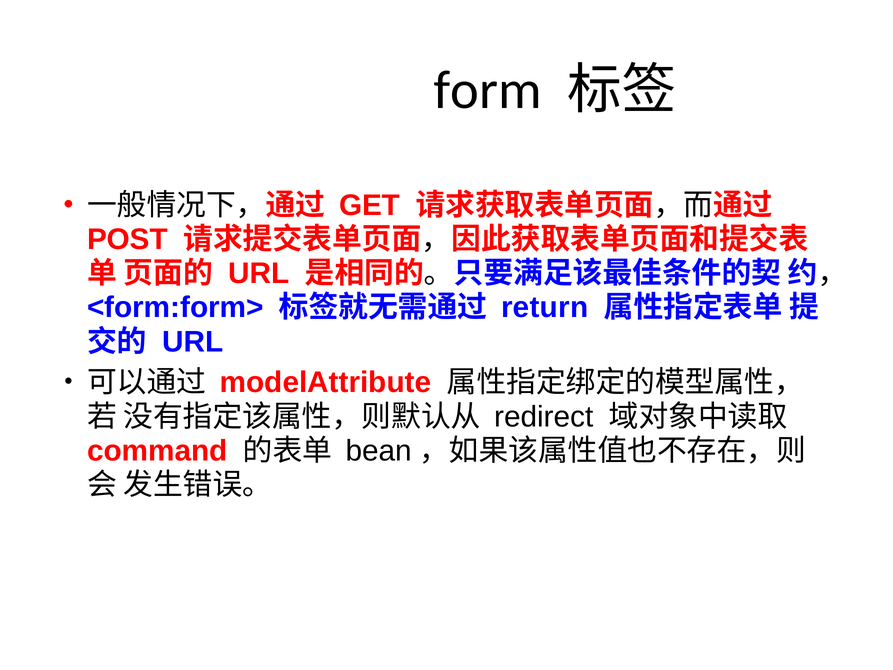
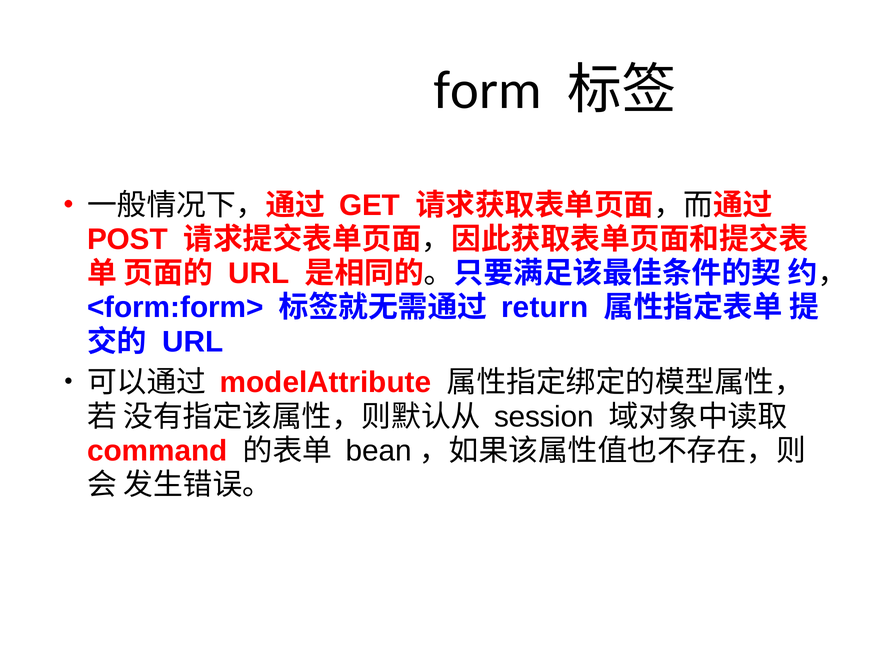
redirect: redirect -> session (544, 417)
